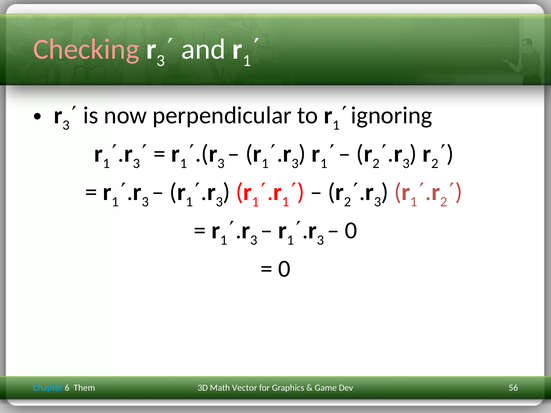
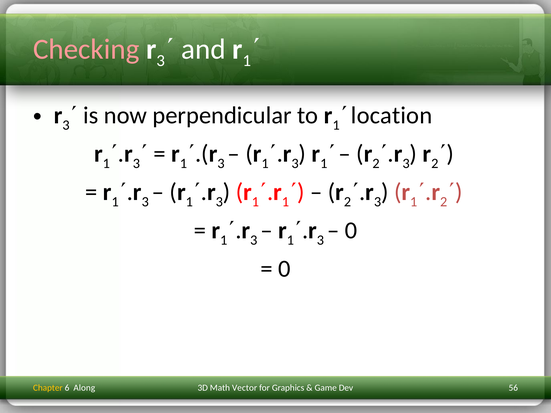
ignoring: ignoring -> location (392, 116)
Chapter colour: light blue -> yellow (48, 388)
Them: Them -> Along (84, 388)
